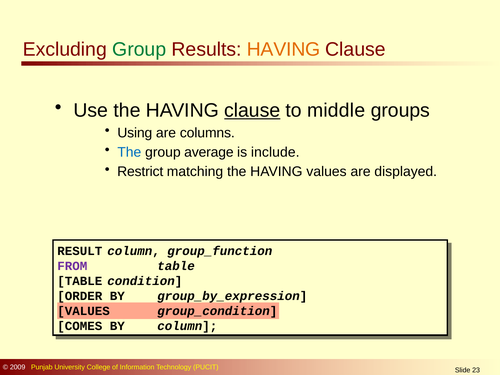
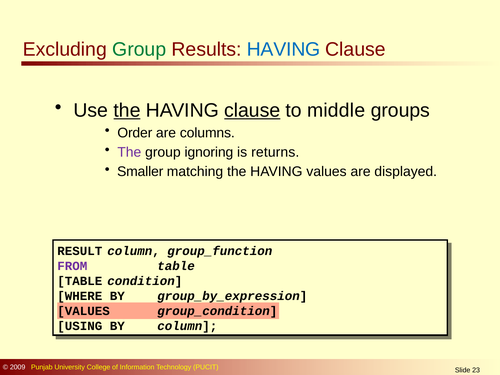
HAVING colour: orange -> blue (284, 49)
the underline: none -> present (127, 110)
Using: Using -> Order (135, 133)
The colour: blue -> purple (129, 152)
average: average -> ignoring (209, 152)
include: include -> returns (275, 152)
Restrict: Restrict -> Smaller (140, 172)
ORDER: ORDER -> WHERE (80, 296)
COMES: COMES -> USING (80, 326)
